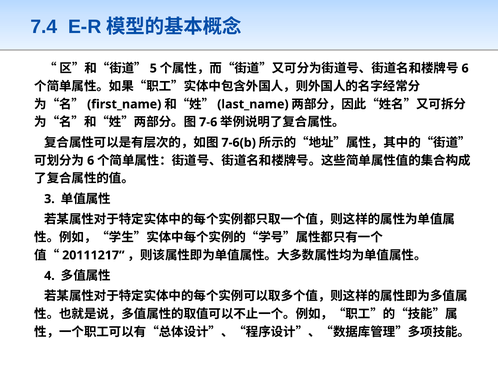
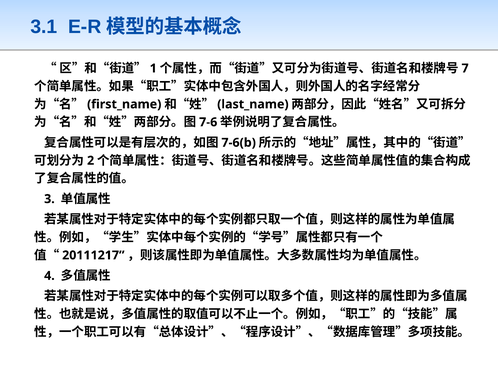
7.4: 7.4 -> 3.1 (44, 27)
5: 5 -> 1 (153, 68)
6: 6 -> 7 (465, 68)
6: 6 -> 2 (91, 160)
